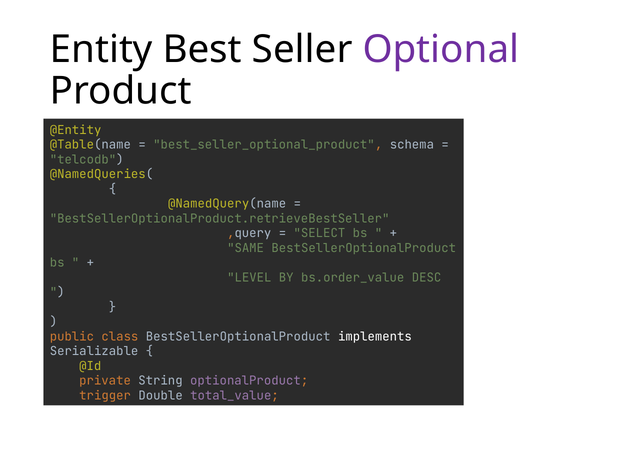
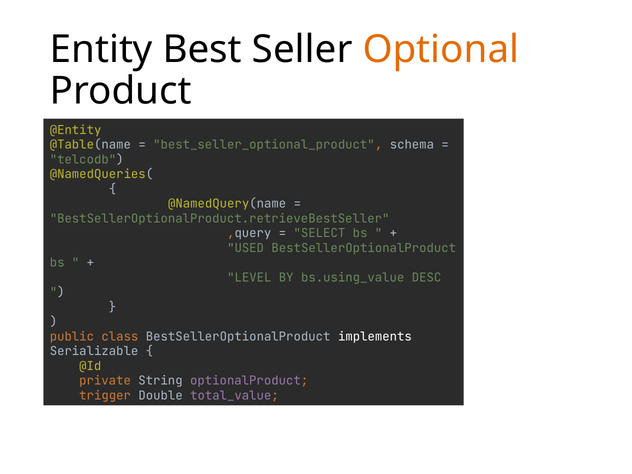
Optional colour: purple -> orange (441, 49)
SAME: SAME -> USED (246, 248)
bs.order_value: bs.order_value -> bs.using_value (353, 278)
